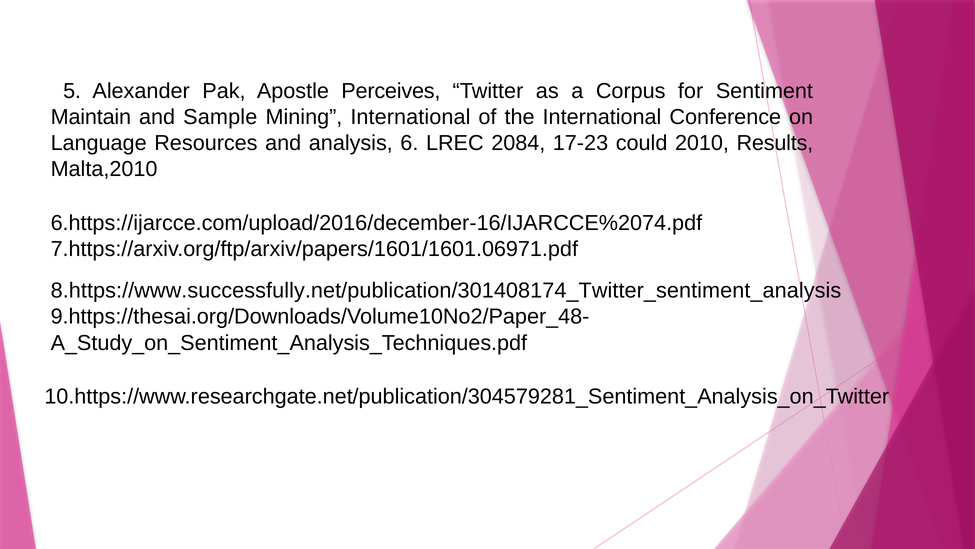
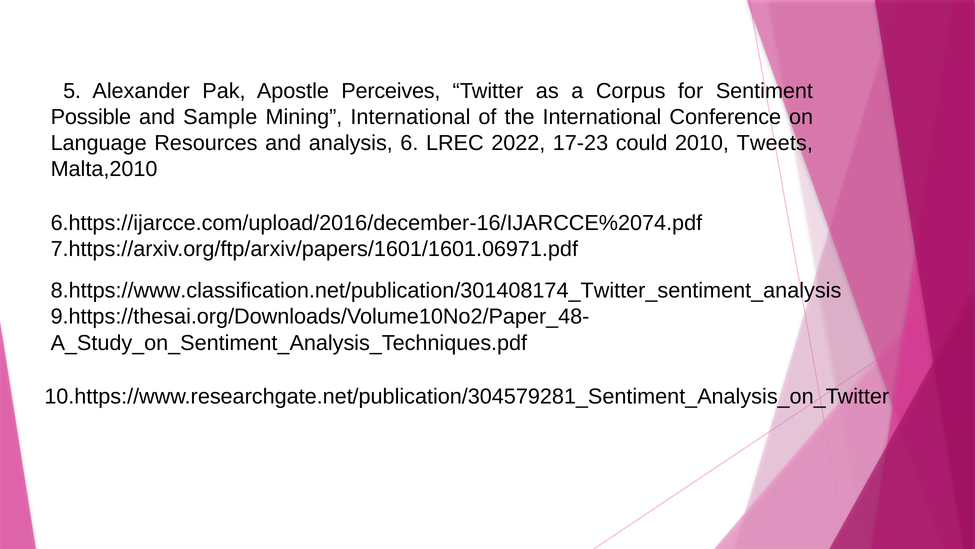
Maintain: Maintain -> Possible (91, 117)
2084: 2084 -> 2022 (518, 143)
Results: Results -> Tweets (775, 143)
8.https://www.successfully.net/publication/301408174_Twitter_sentiment_analysis: 8.https://www.successfully.net/publication/301408174_Twitter_sentiment_analysis -> 8.https://www.classification.net/publication/301408174_Twitter_sentiment_analysis (446, 291)
